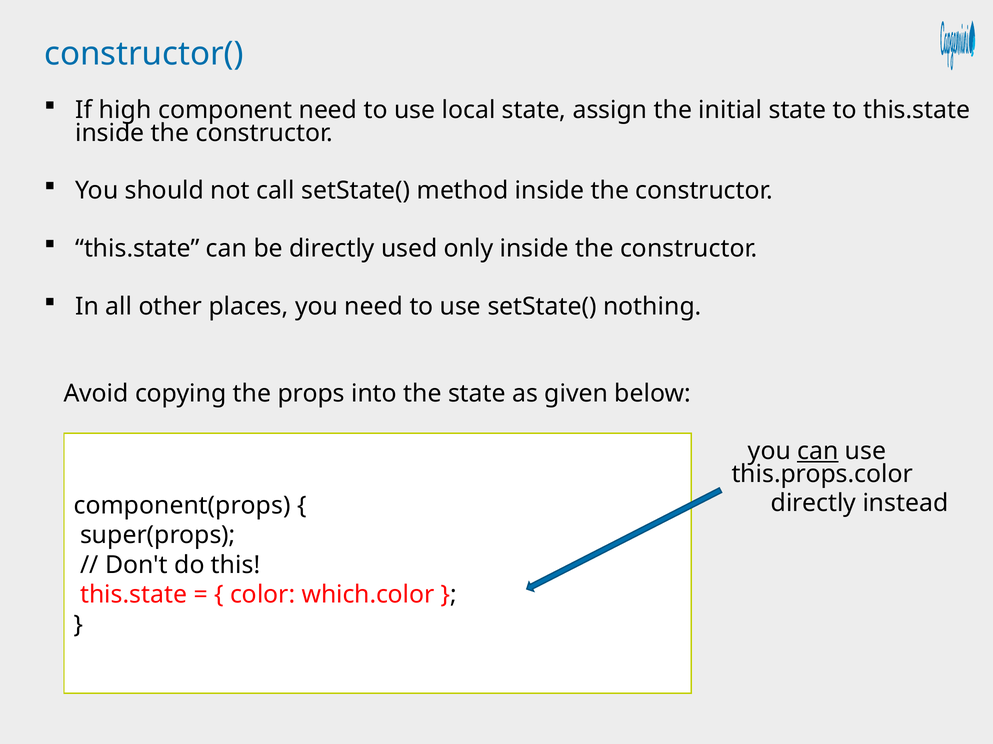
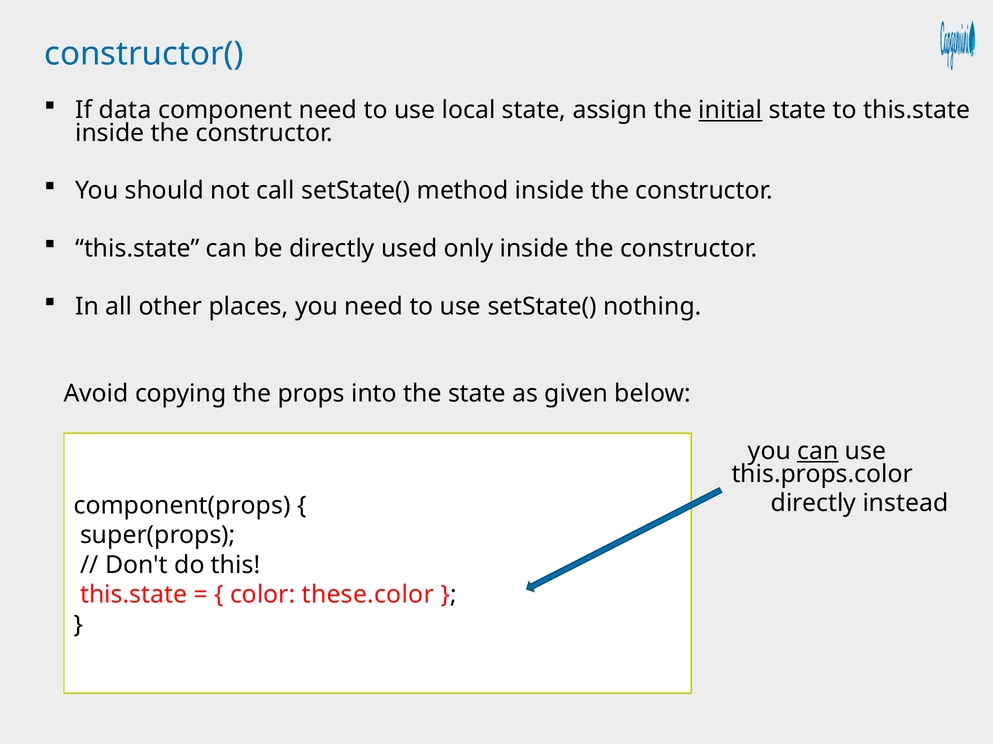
high: high -> data (125, 110)
initial underline: none -> present (730, 110)
which.color: which.color -> these.color (368, 595)
